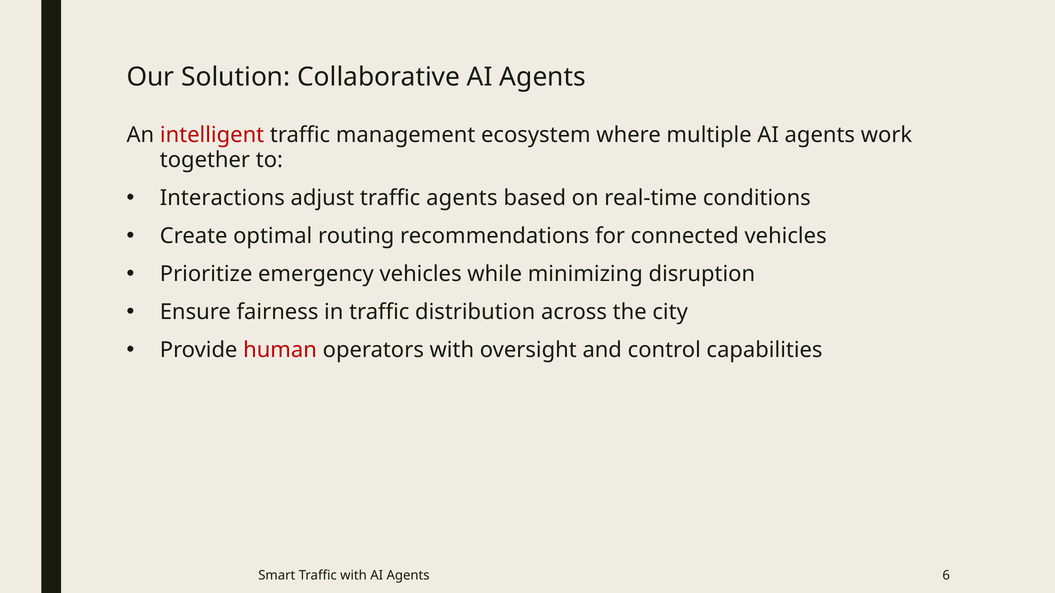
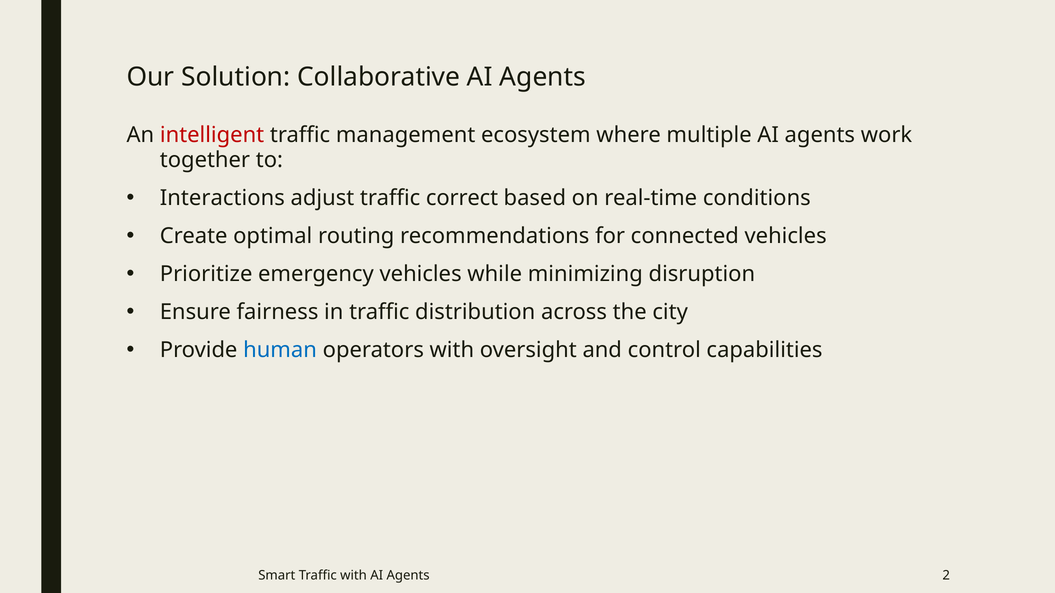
traffic agents: agents -> correct (462, 198)
human colour: red -> blue (280, 350)
6: 6 -> 2 (946, 576)
